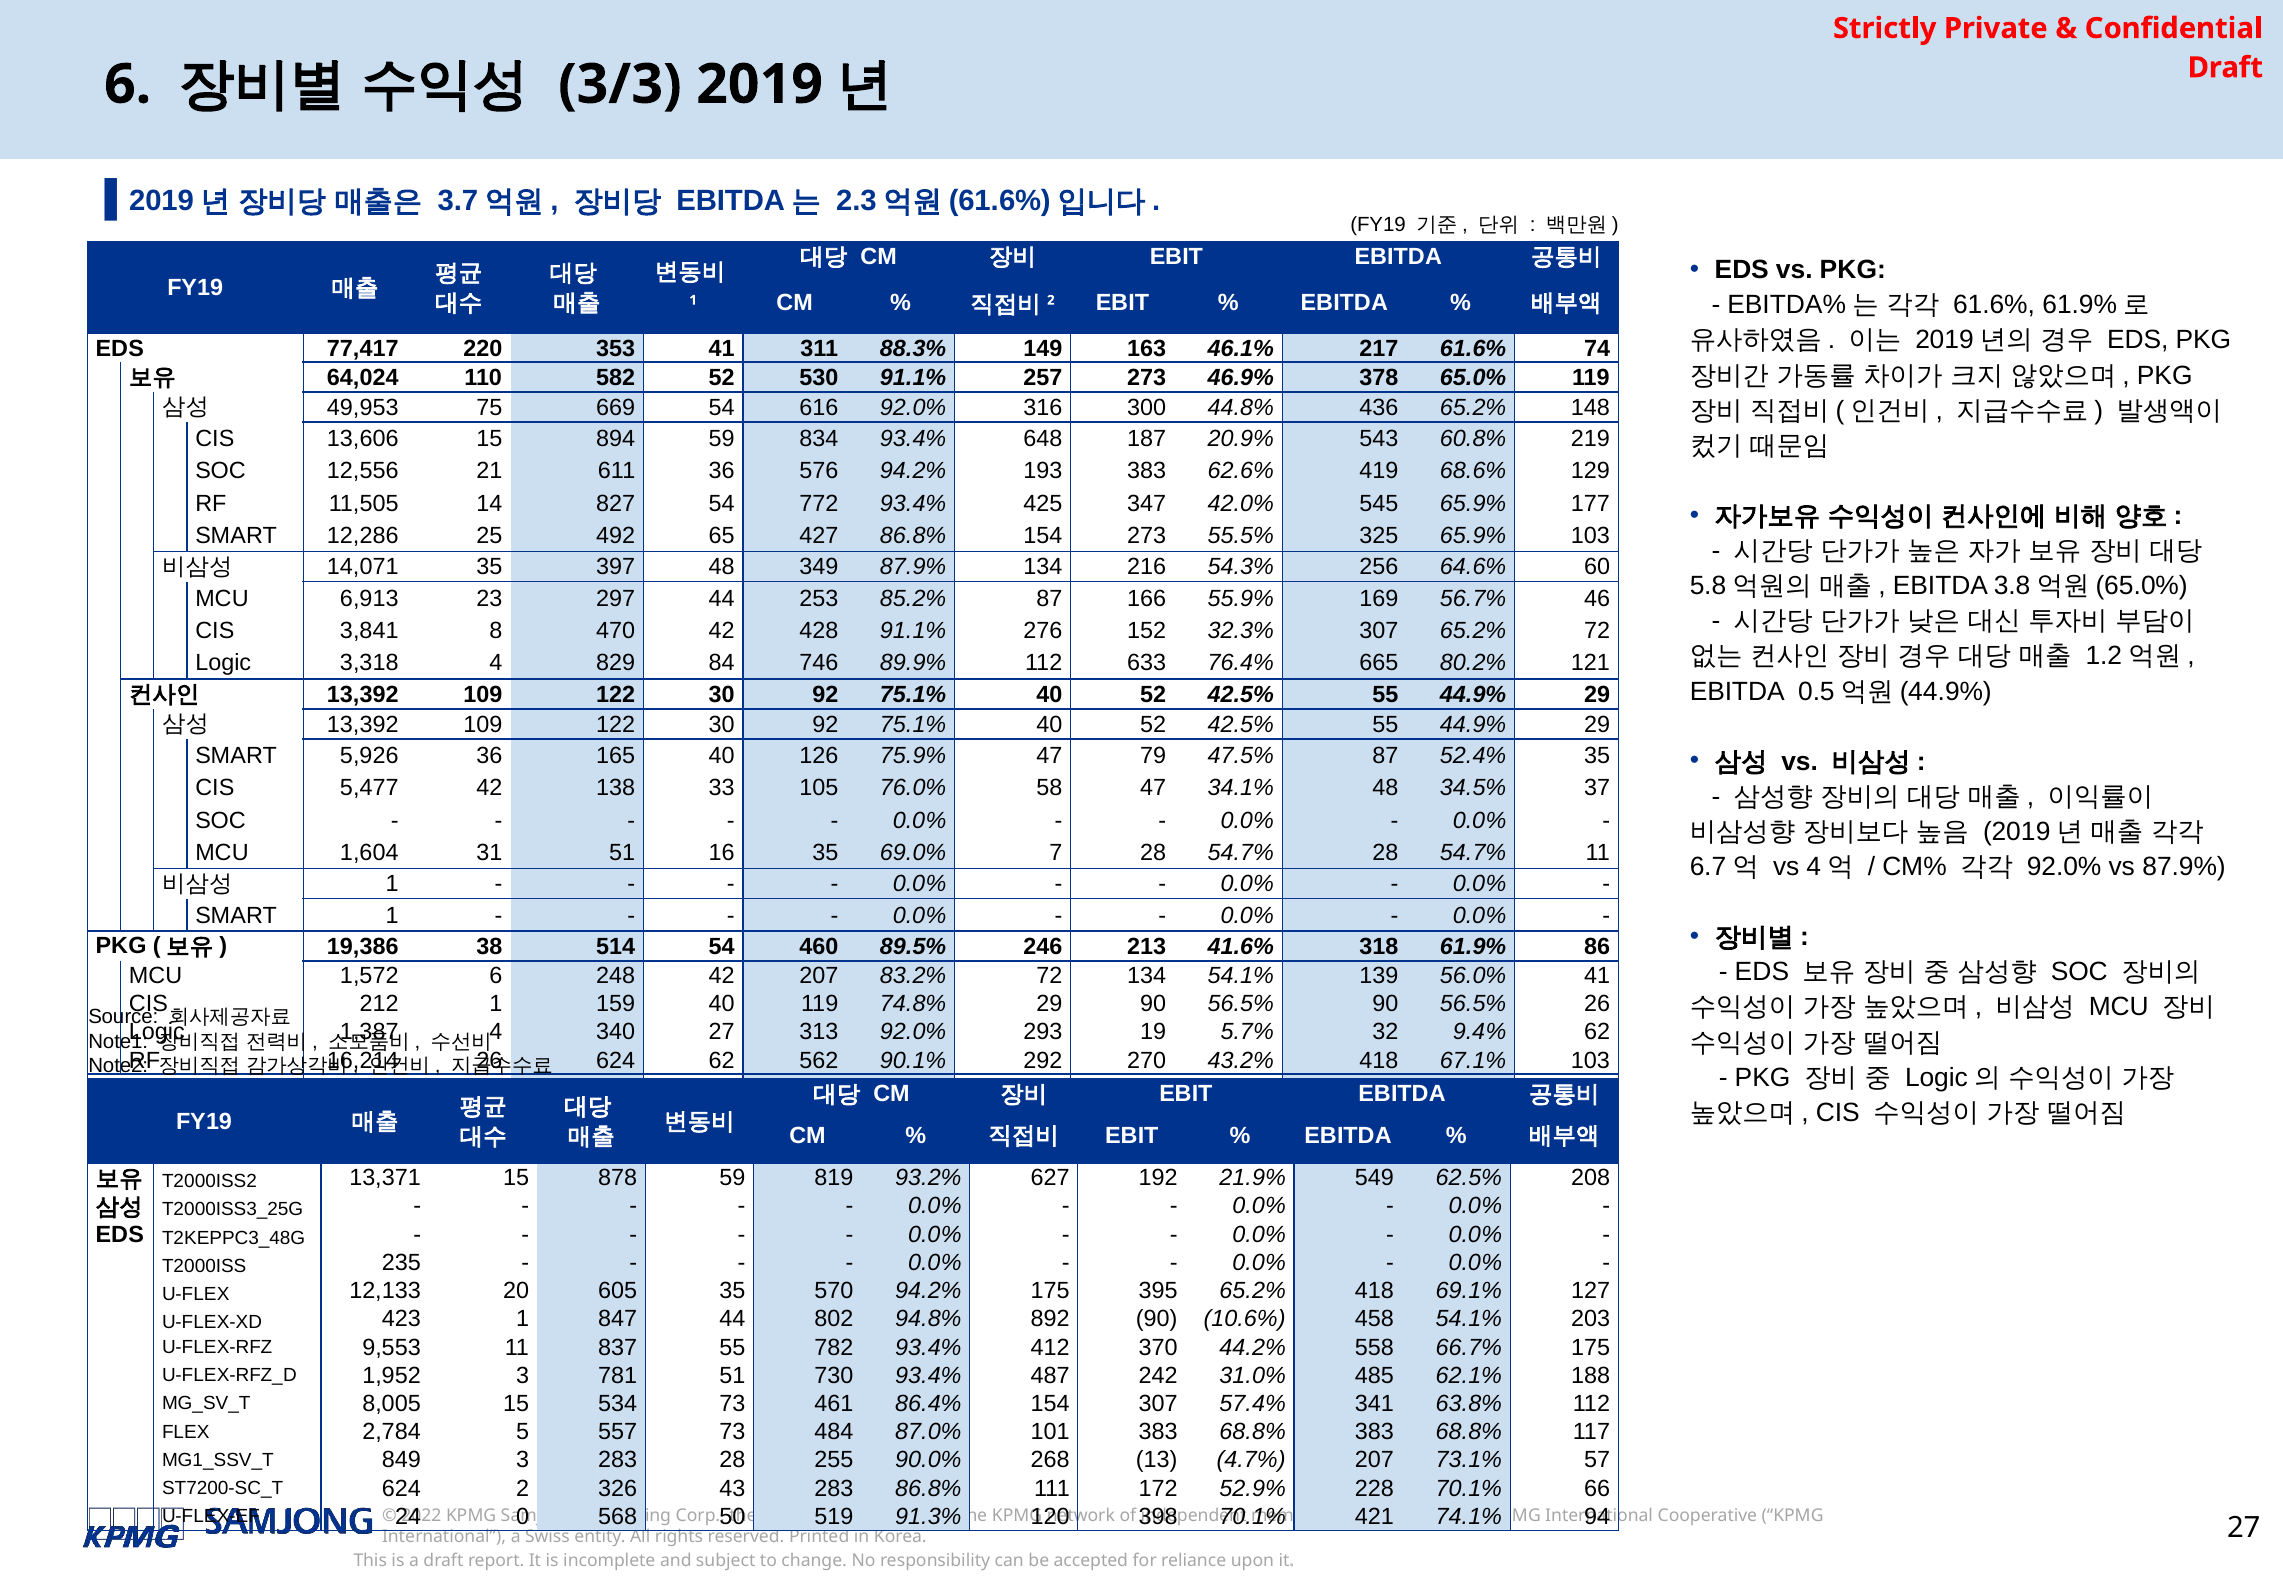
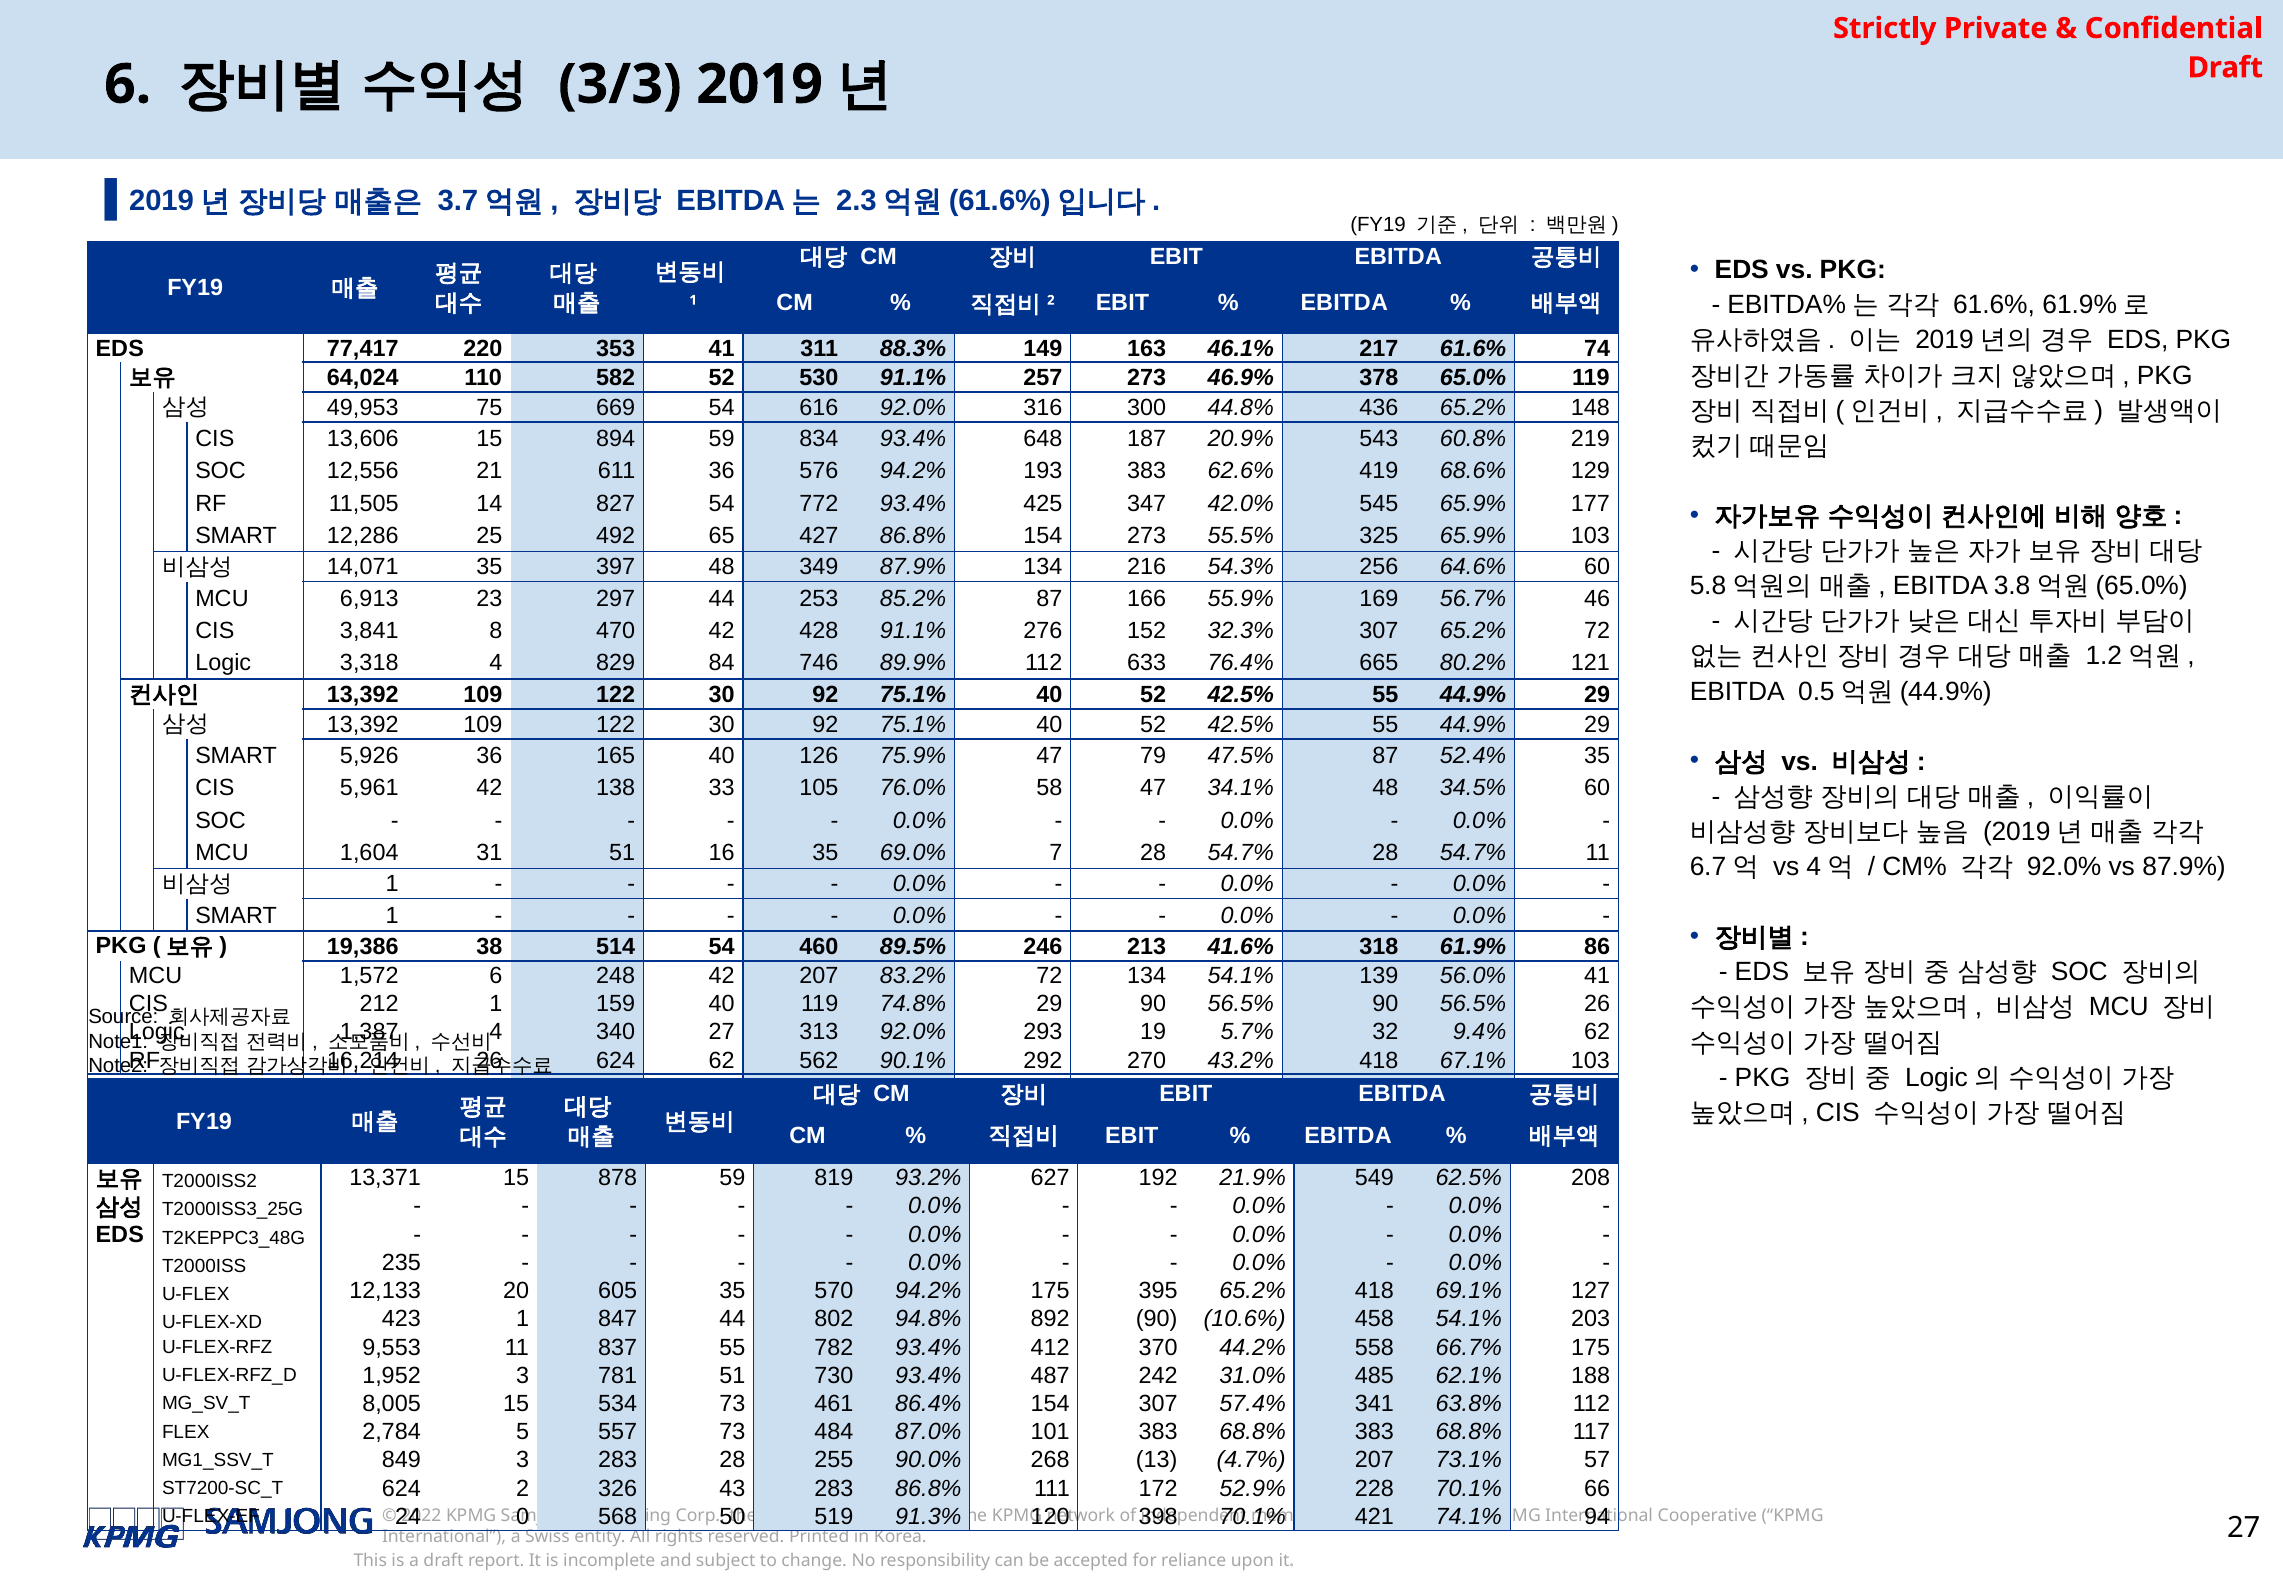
5,477: 5,477 -> 5,961 (369, 788)
34.5% 37: 37 -> 60 (1597, 788)
